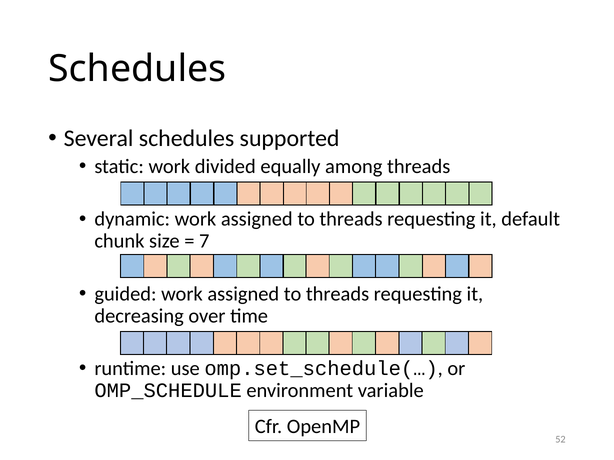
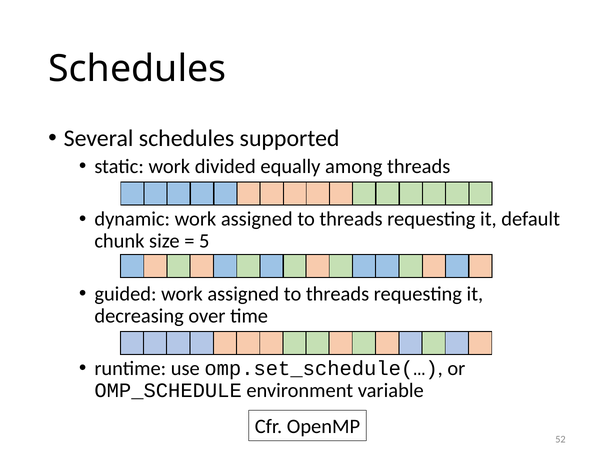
7: 7 -> 5 (204, 241)
